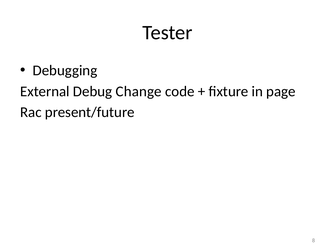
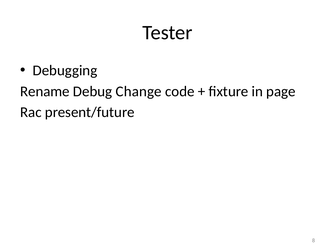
External: External -> Rename (45, 91)
